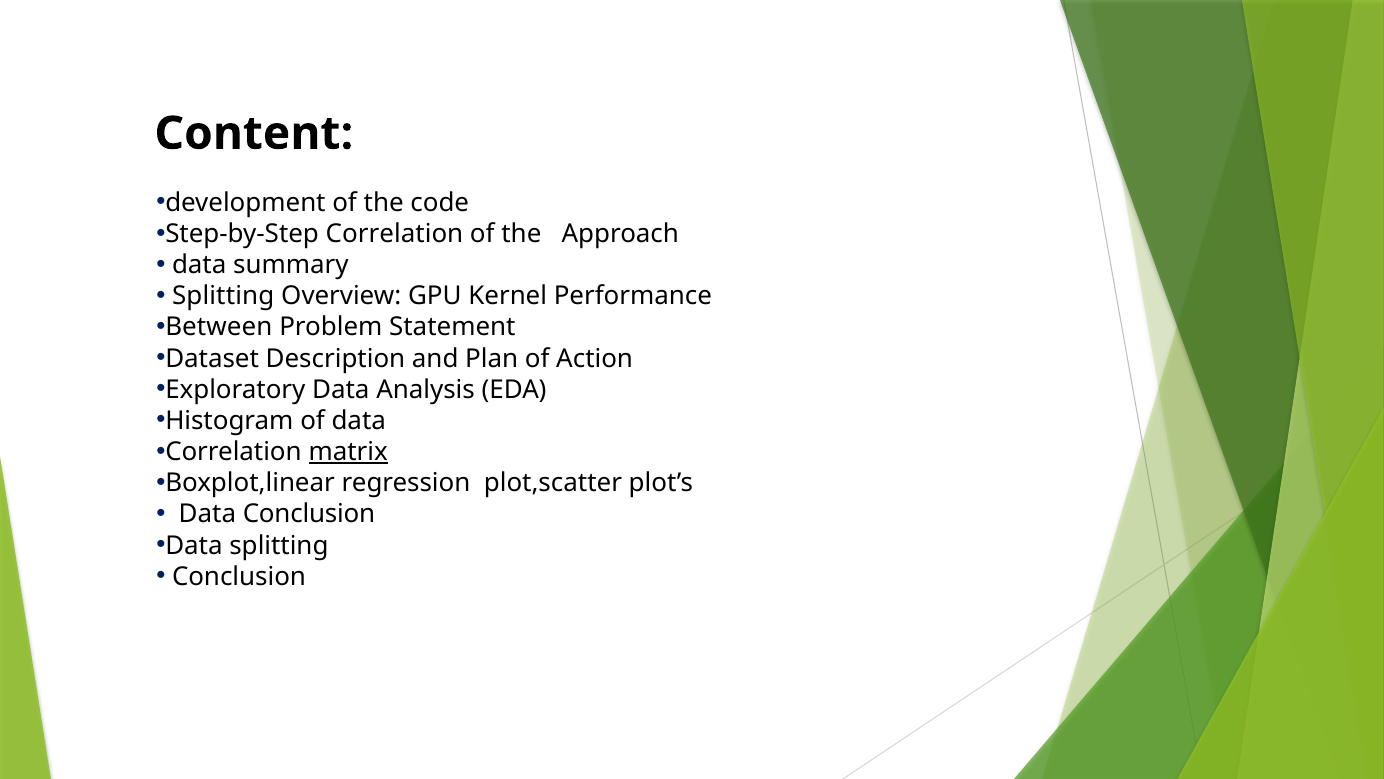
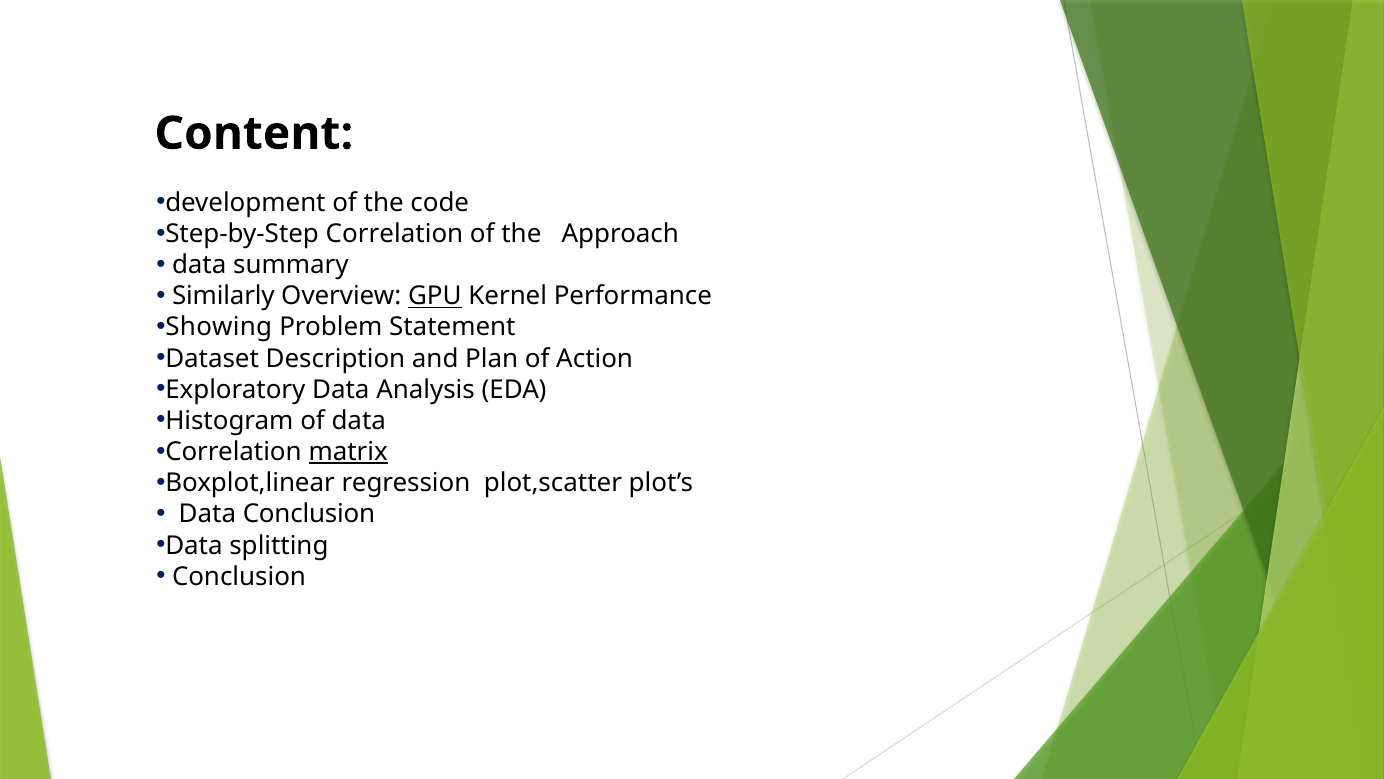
Splitting: Splitting -> Similarly (223, 296)
GPU underline: none -> present (435, 296)
Between: Between -> Showing (219, 327)
